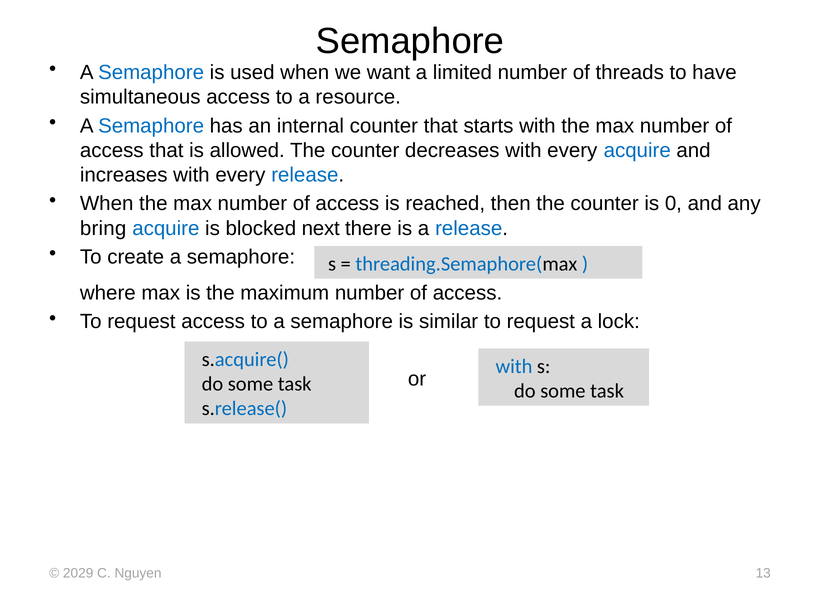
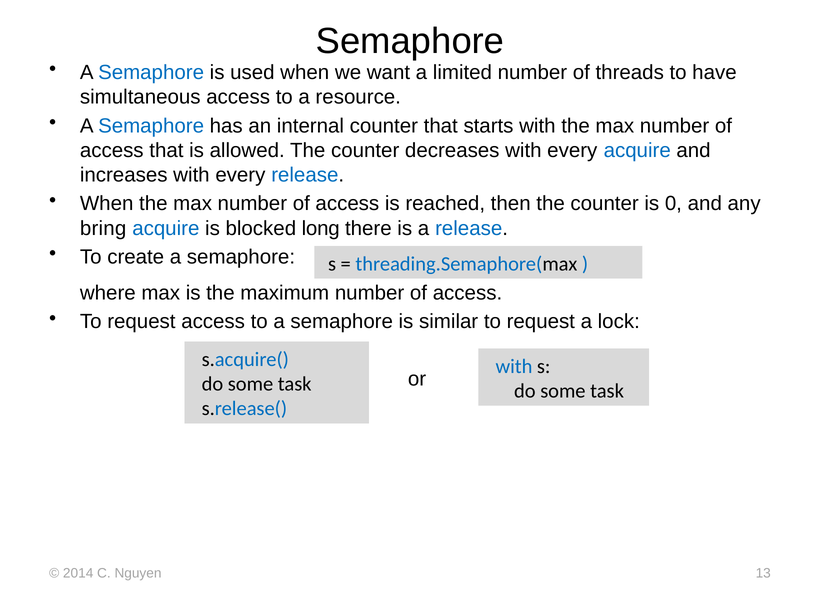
next: next -> long (321, 228)
2029: 2029 -> 2014 (78, 573)
